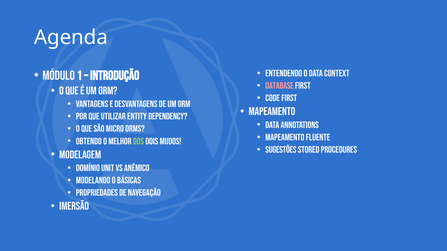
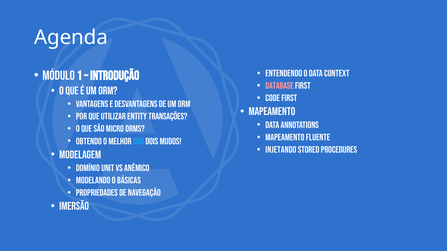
Dependency: Dependency -> Transações (168, 117)
dos colour: light green -> light blue (138, 142)
Sugestões: Sugestões -> Injetando (281, 150)
